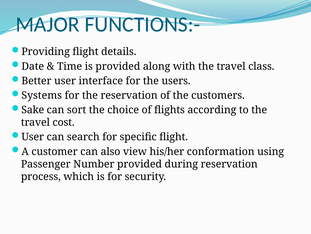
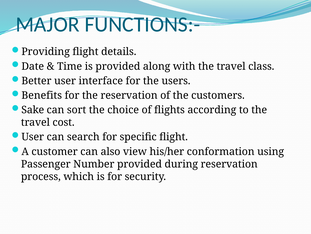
Systems: Systems -> Benefits (42, 95)
